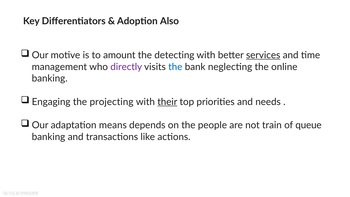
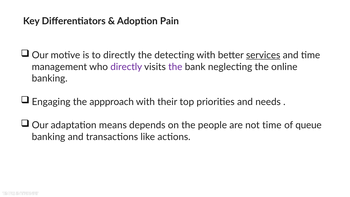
Also: Also -> Pain (169, 21)
to amount: amount -> directly (119, 55)
the colour: blue -> purple (175, 67)
projecting: projecting -> appproach (112, 102)
their underline: present -> none (167, 102)
not train: train -> time (272, 125)
